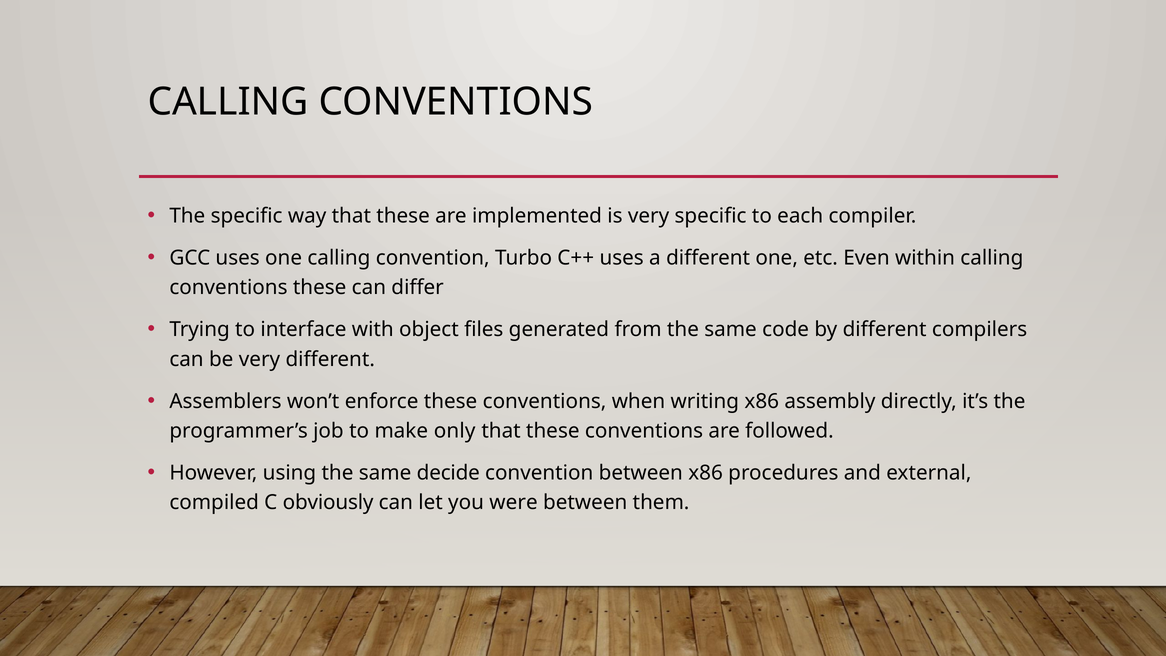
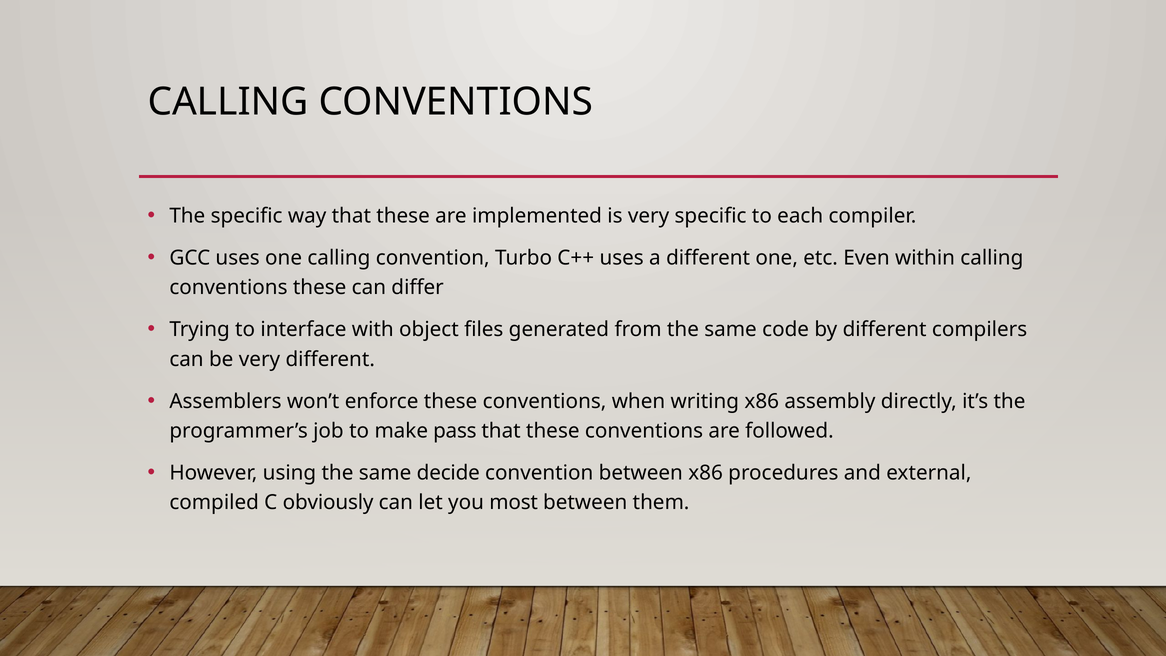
only: only -> pass (455, 431)
were: were -> most (514, 503)
